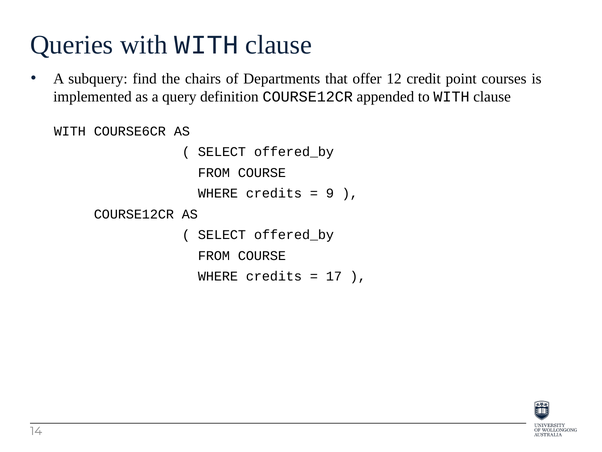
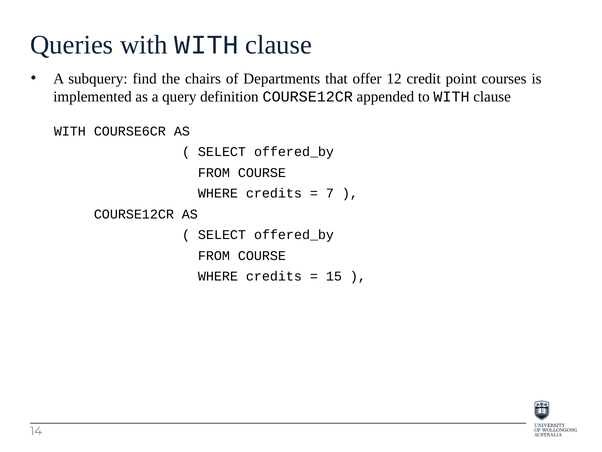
9: 9 -> 7 (330, 193)
17: 17 -> 15 (334, 276)
